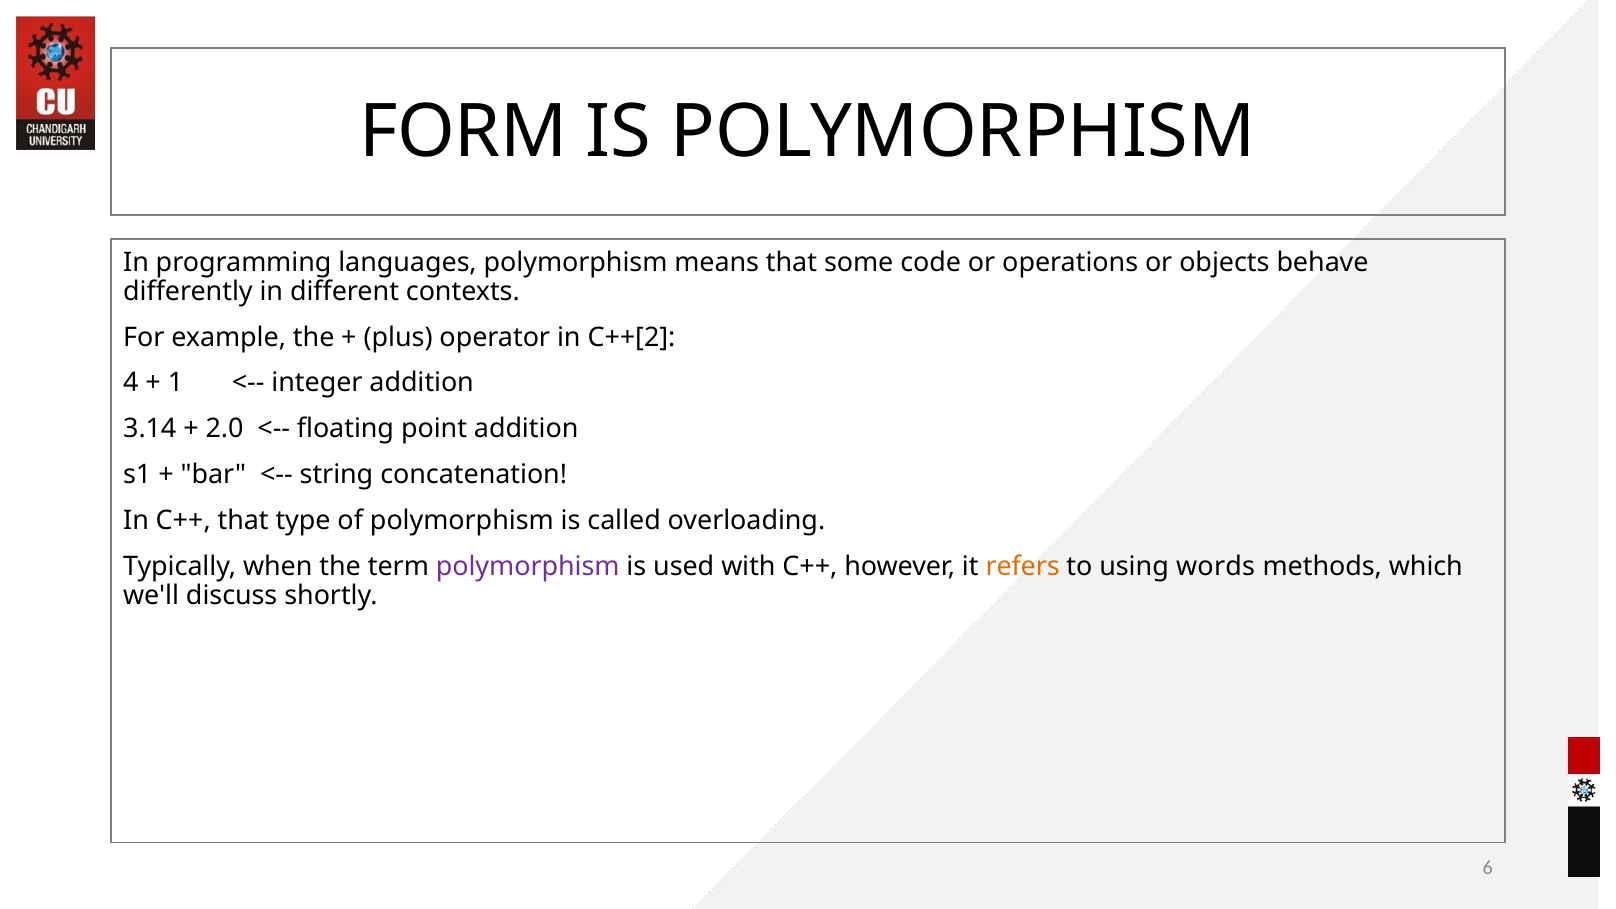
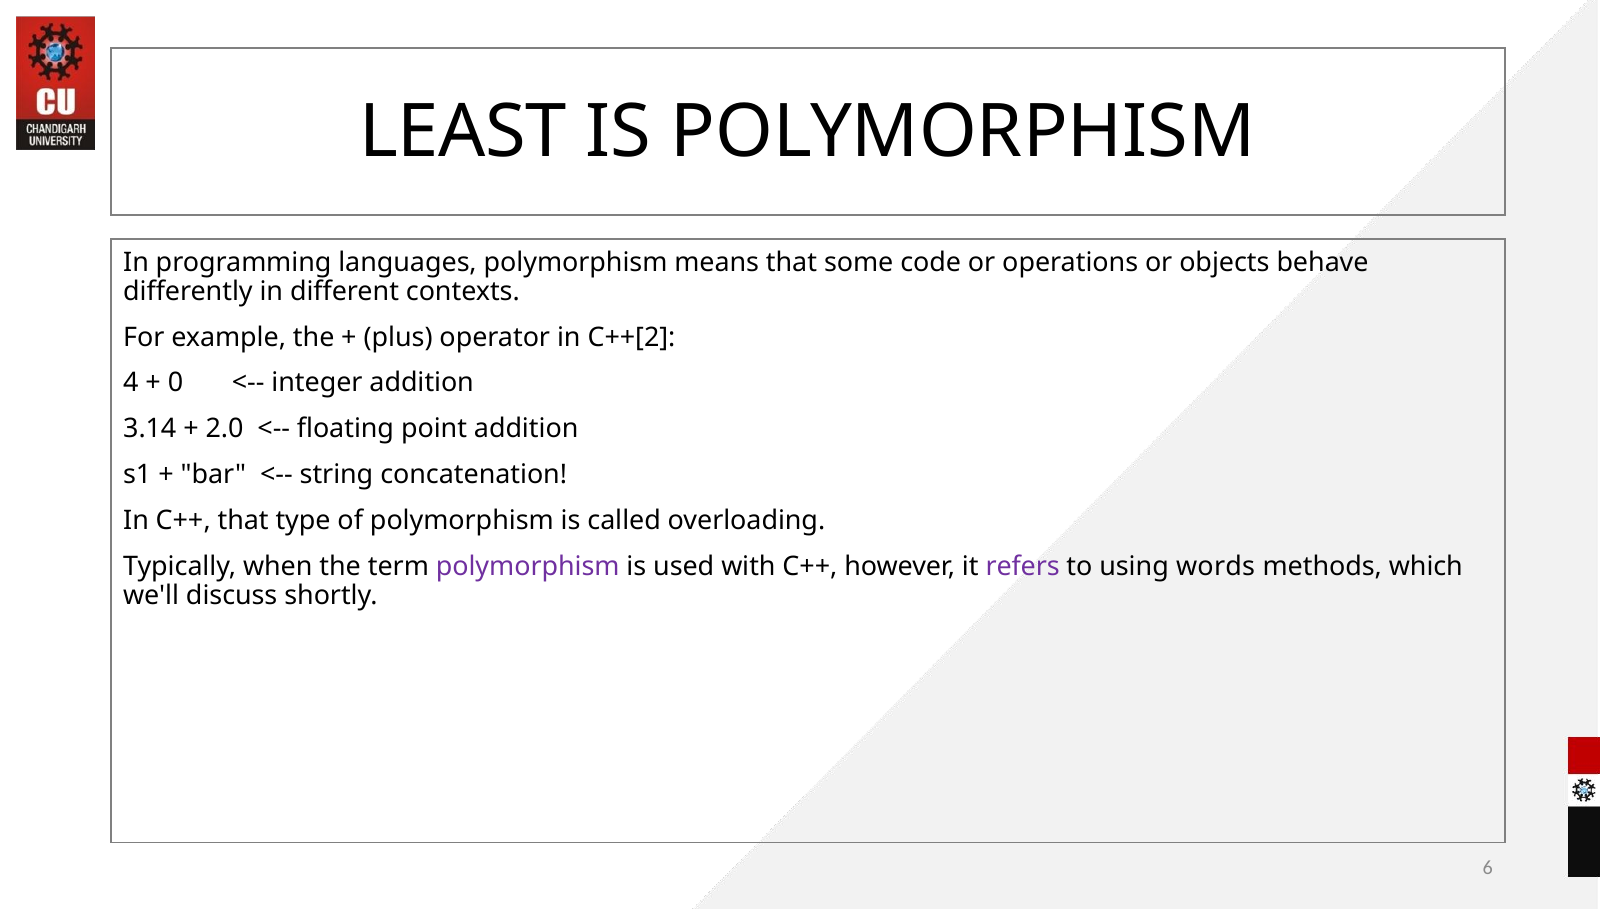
FORM: FORM -> LEAST (463, 132)
1: 1 -> 0 (175, 383)
refers colour: orange -> purple (1023, 567)
